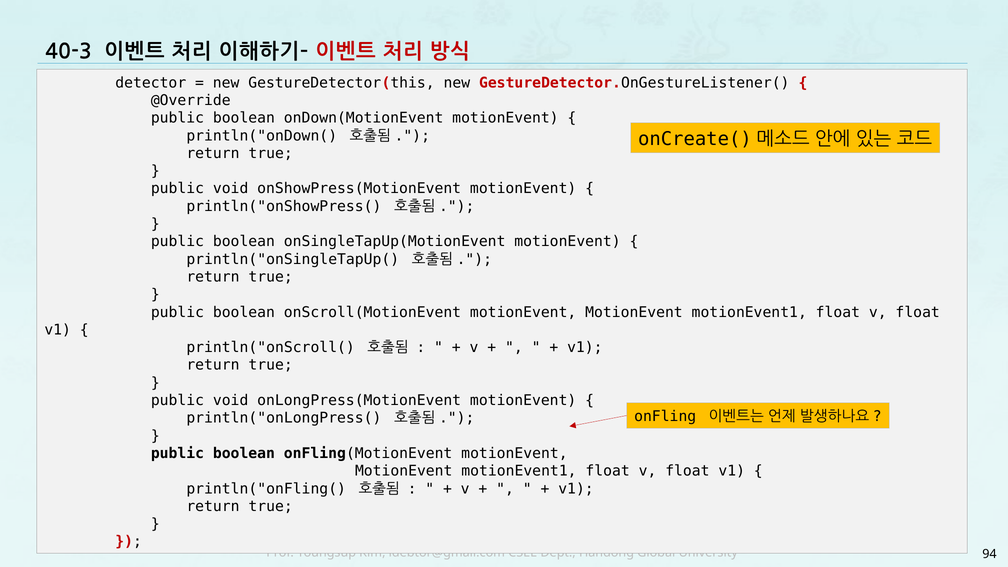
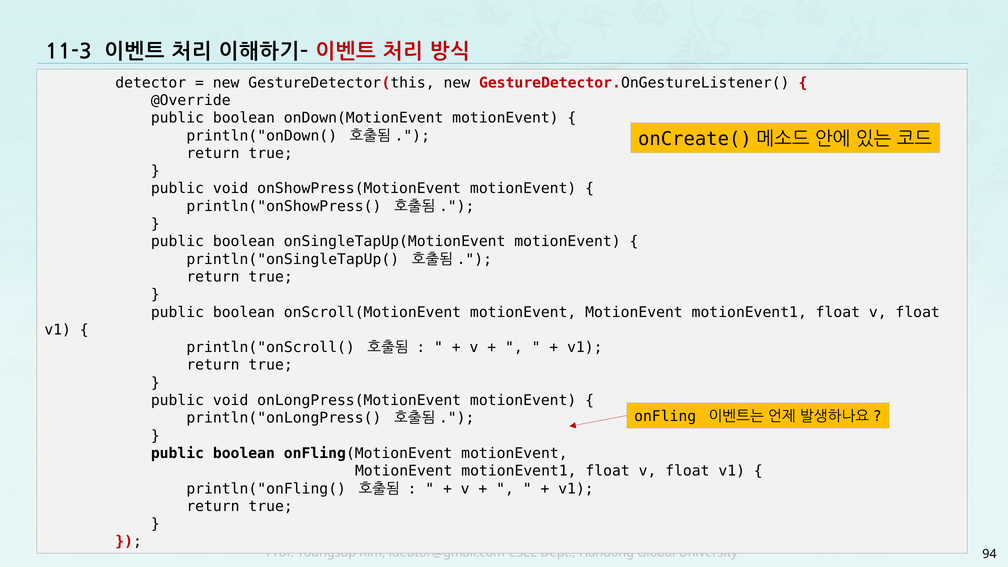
40-3: 40-3 -> 11-3 (69, 52)
